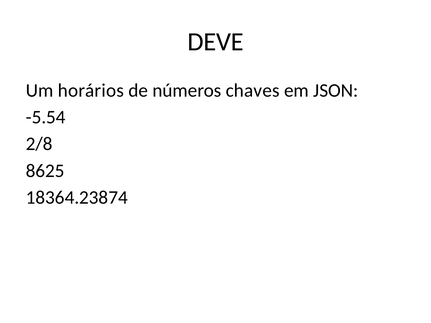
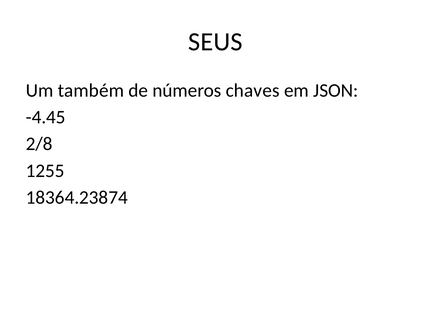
DEVE: DEVE -> SEUS (215, 42)
horários: horários -> também (91, 90)
-5.54: -5.54 -> -4.45 (46, 117)
8625: 8625 -> 1255 (45, 171)
